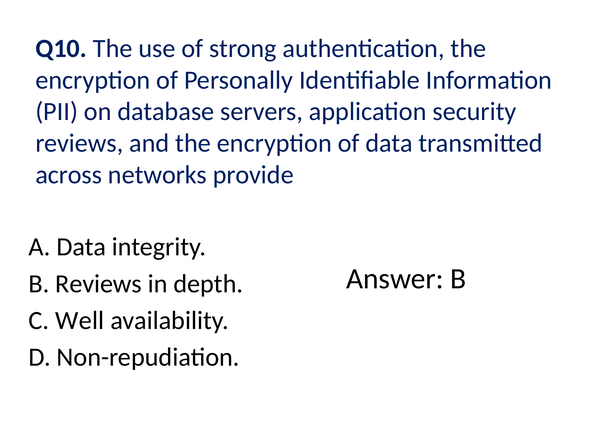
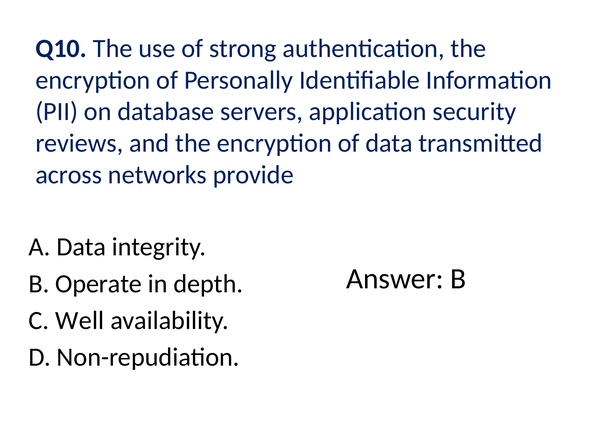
B Reviews: Reviews -> Operate (99, 283)
